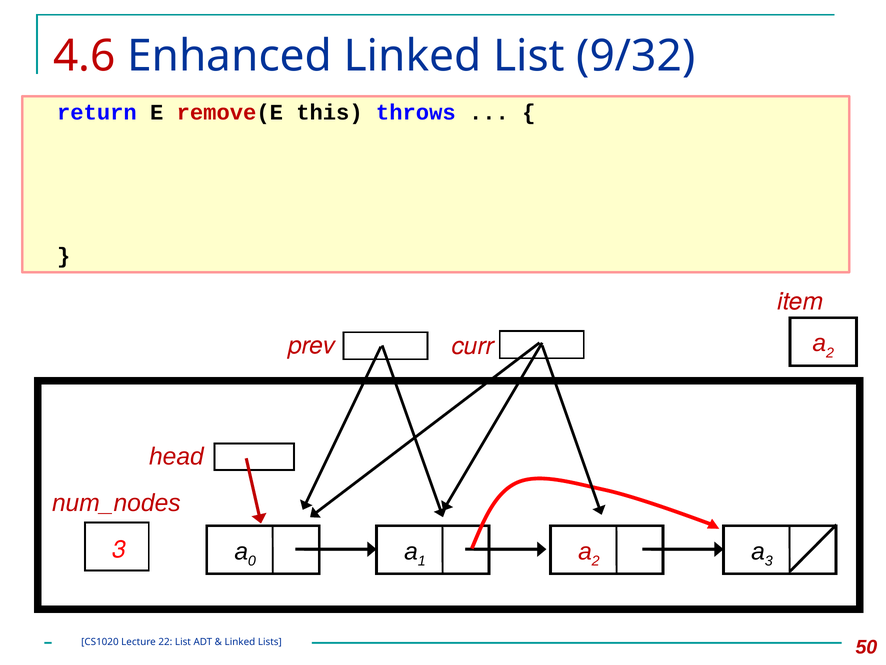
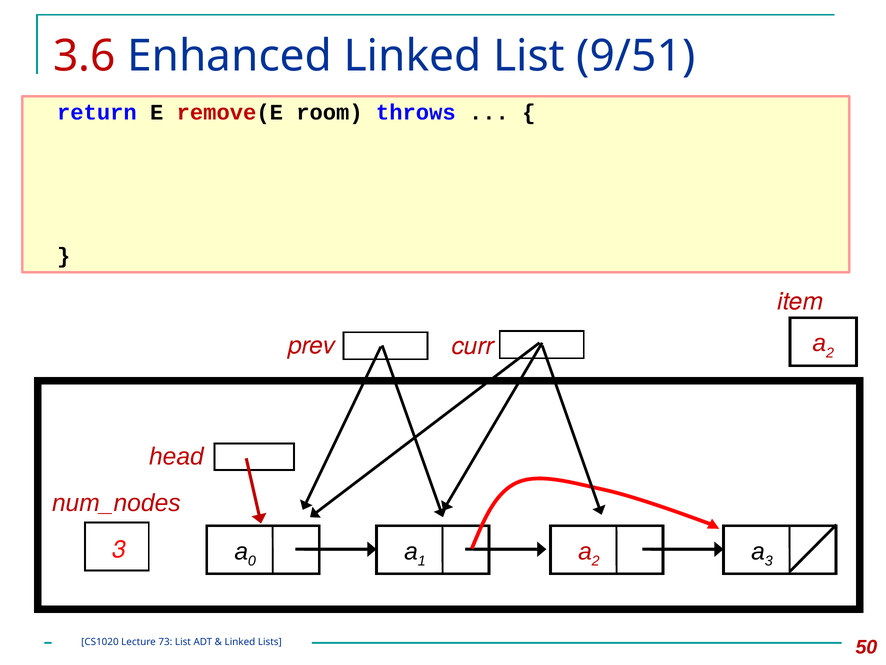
4.6: 4.6 -> 3.6 (84, 56)
9/32: 9/32 -> 9/51 (636, 56)
this: this -> room (329, 112)
22: 22 -> 73 (165, 642)
